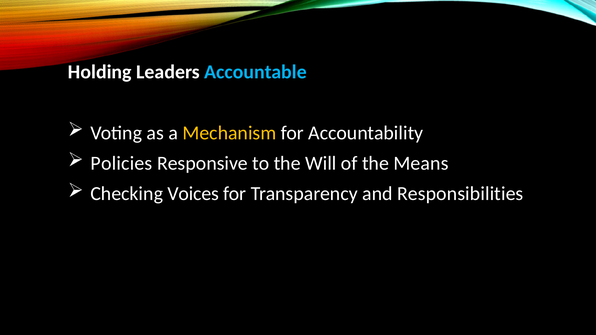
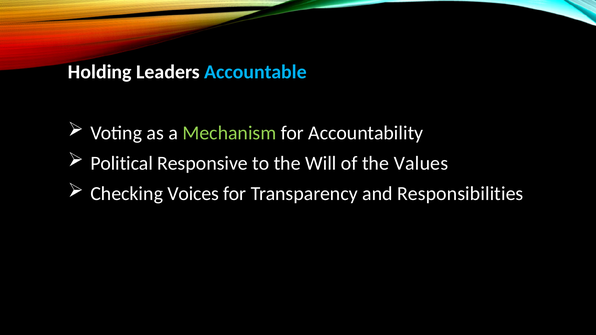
Mechanism colour: yellow -> light green (229, 133)
Policies: Policies -> Political (122, 163)
Means: Means -> Values (421, 163)
